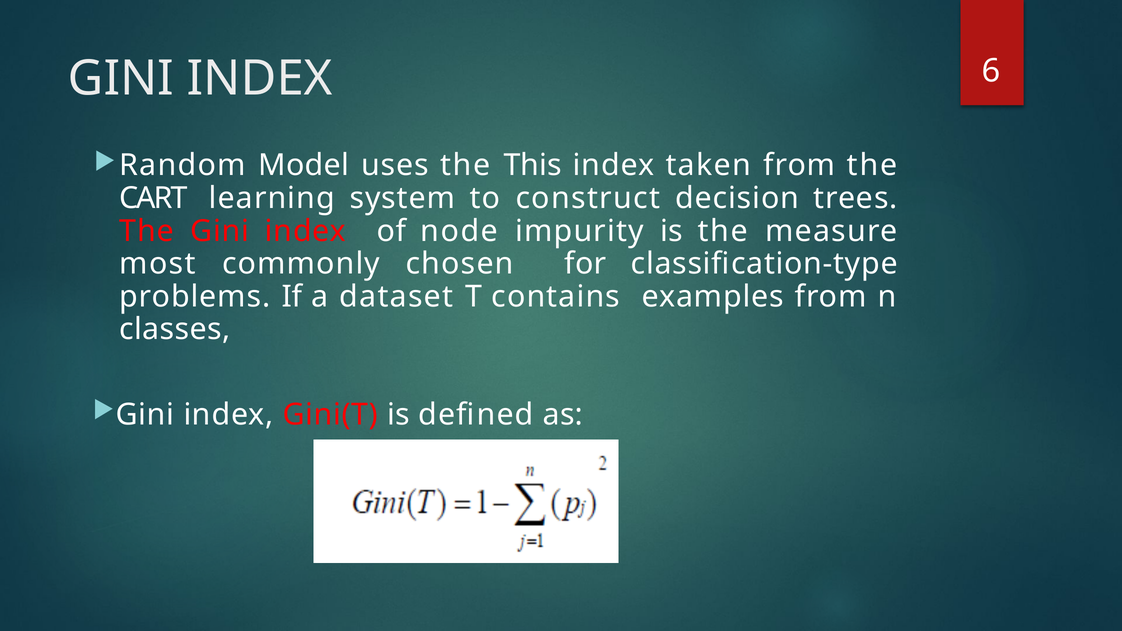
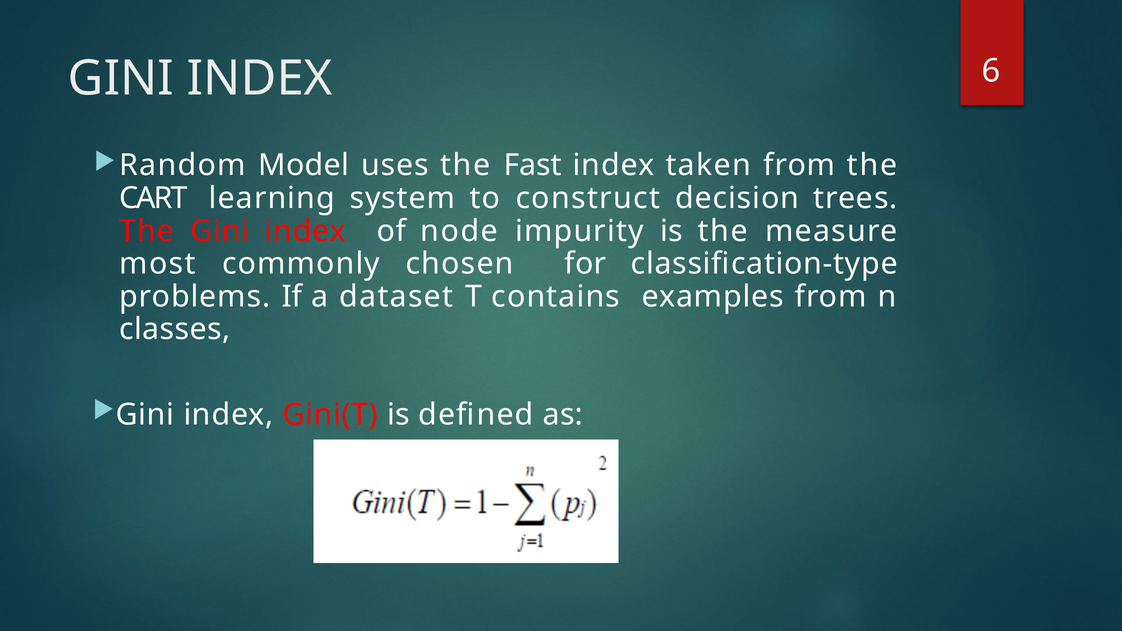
This: This -> Fast (533, 165)
